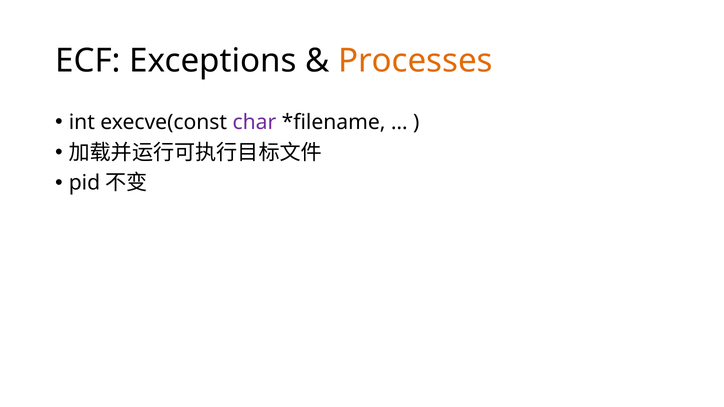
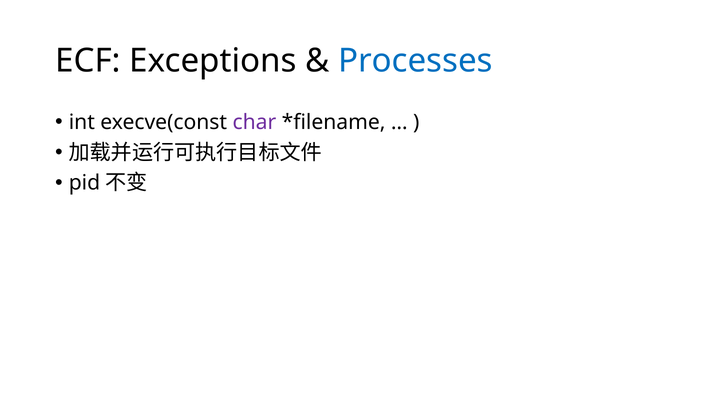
Processes colour: orange -> blue (415, 61)
